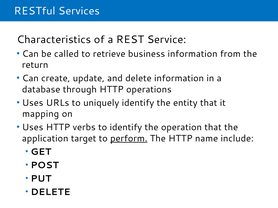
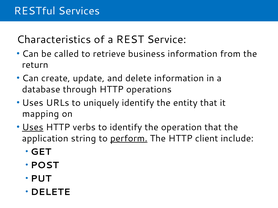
Uses underline: none -> present (33, 128)
target: target -> string (84, 139)
name: name -> client (207, 139)
